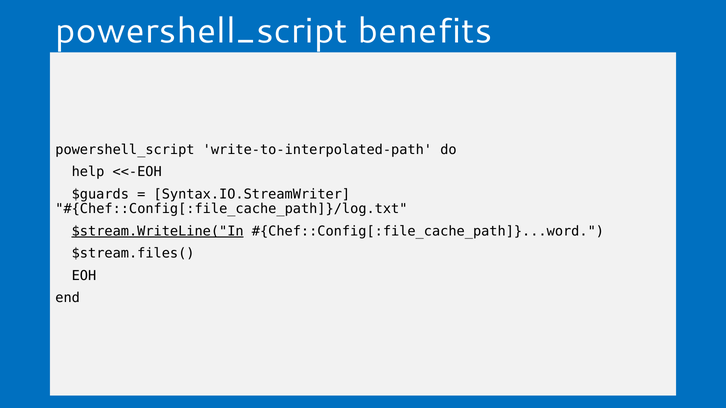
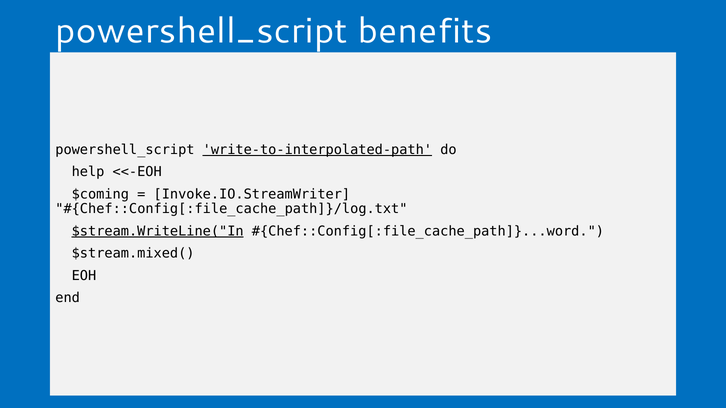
write-to-interpolated-path underline: none -> present (317, 150)
$guards: $guards -> $coming (100, 194)
Syntax.IO.StreamWriter: Syntax.IO.StreamWriter -> Invoke.IO.StreamWriter (252, 194)
$stream.files(: $stream.files( -> $stream.mixed( (133, 254)
